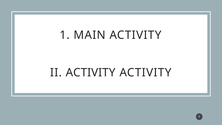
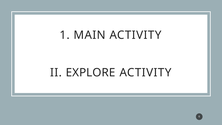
II ACTIVITY: ACTIVITY -> EXPLORE (91, 73)
